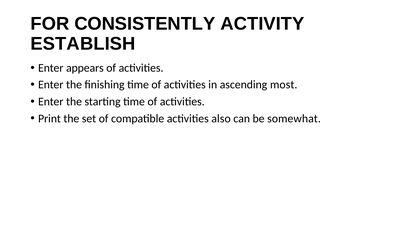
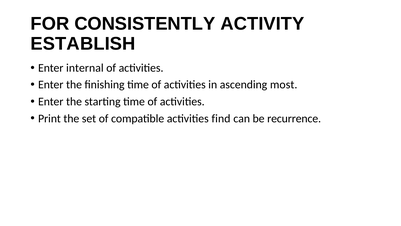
appears: appears -> internal (85, 68)
also: also -> find (221, 118)
somewhat: somewhat -> recurrence (294, 118)
